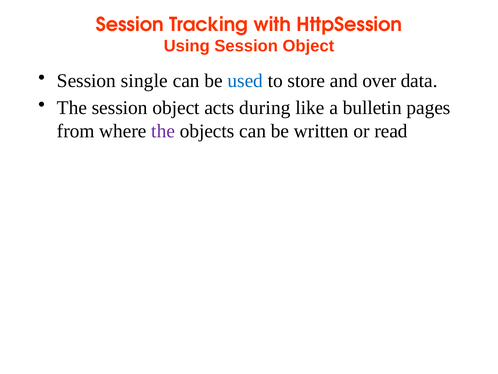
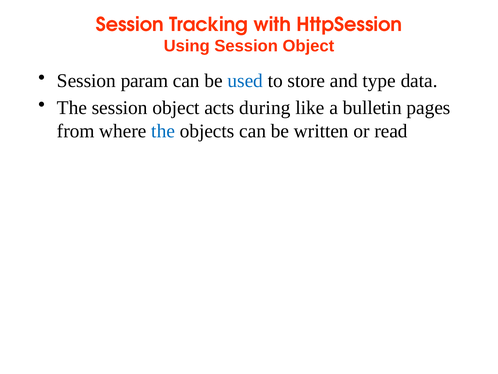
single: single -> param (144, 81)
over: over -> type (379, 81)
the colour: purple -> blue (163, 131)
